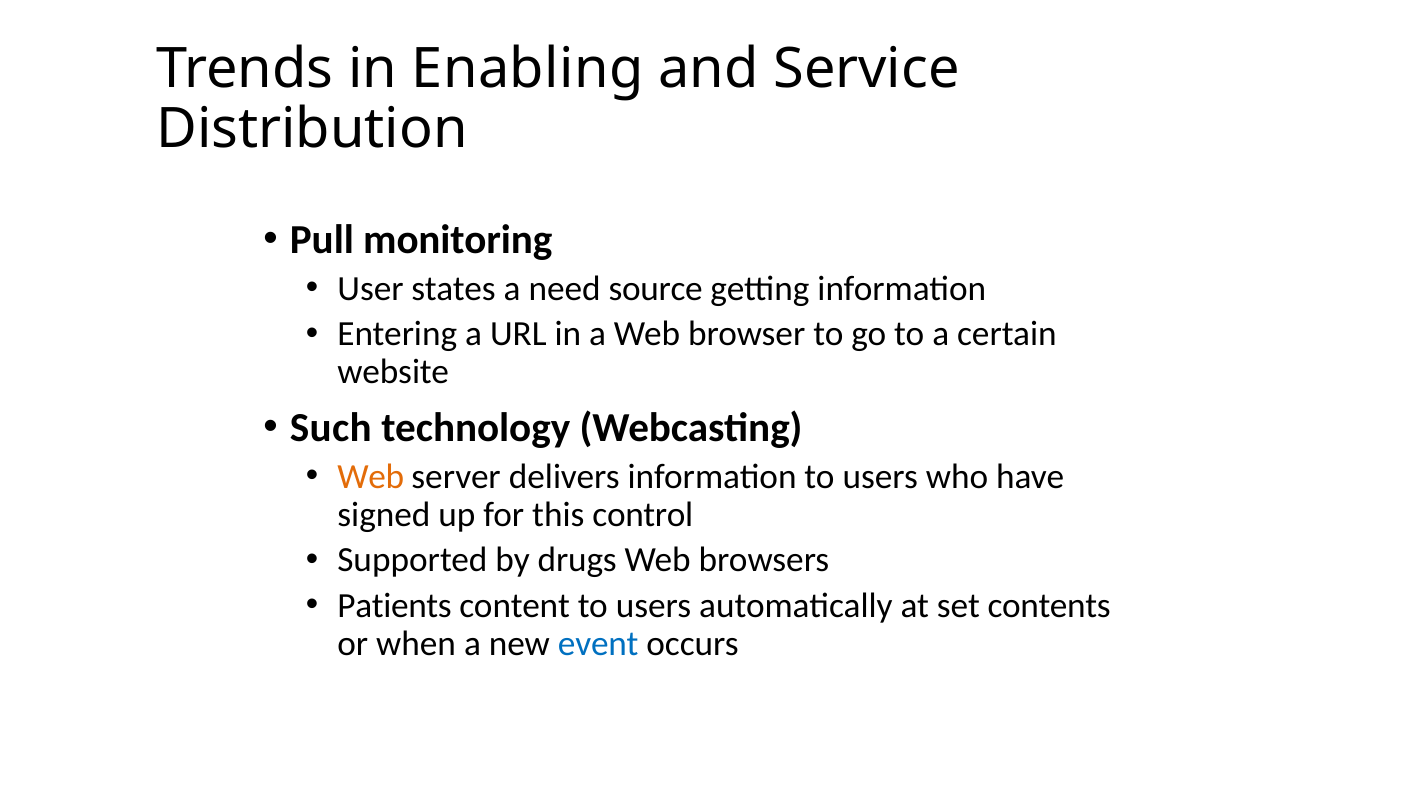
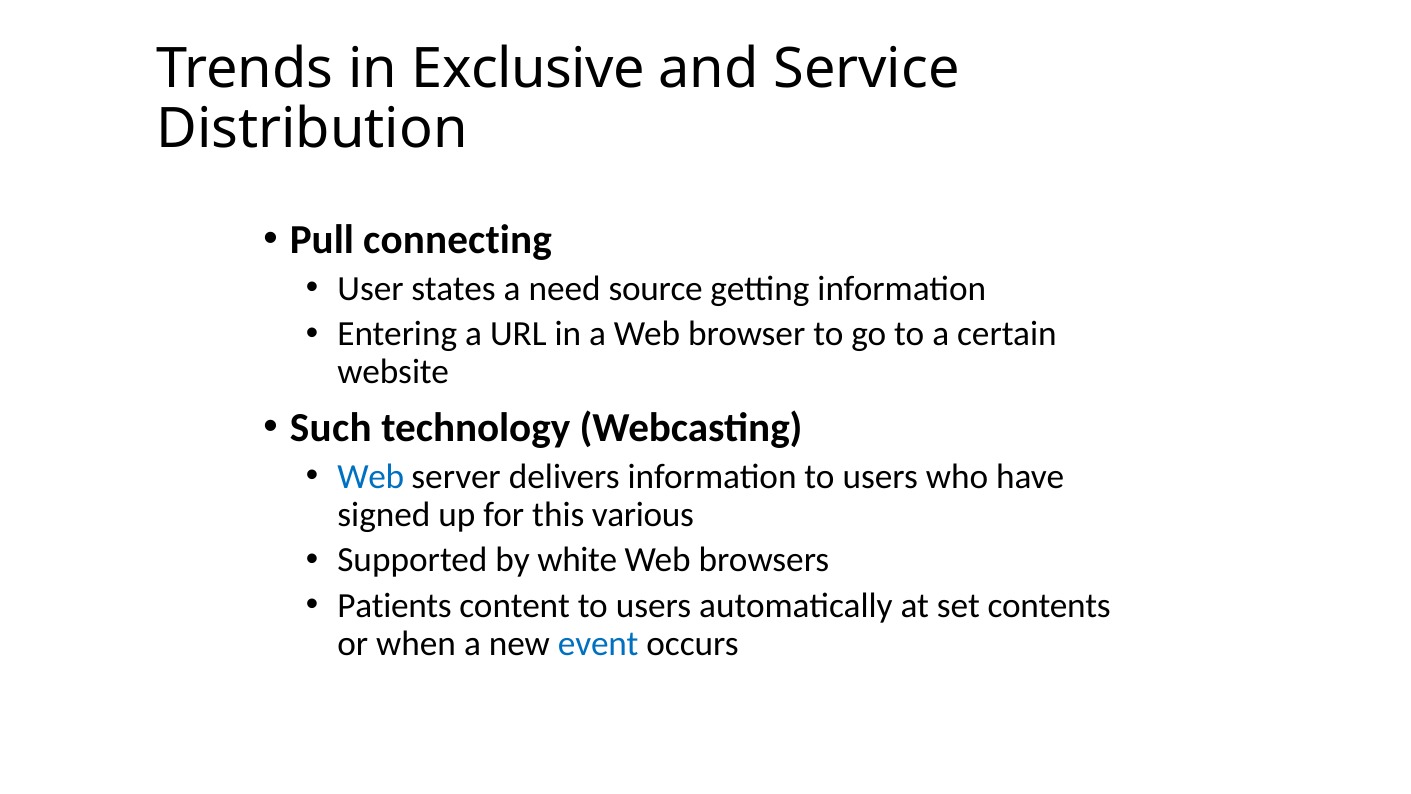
Enabling: Enabling -> Exclusive (528, 69)
monitoring: monitoring -> connecting (458, 240)
Web colour: orange -> blue (371, 476)
control: control -> various (643, 514)
drugs: drugs -> white (577, 560)
